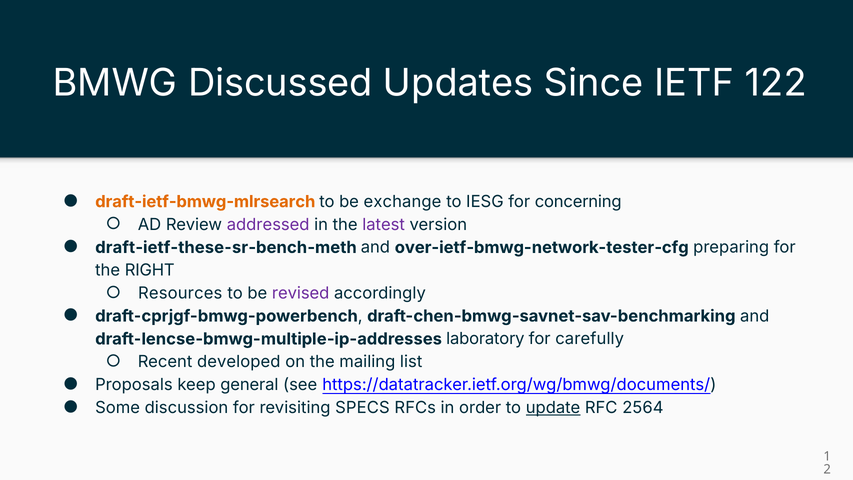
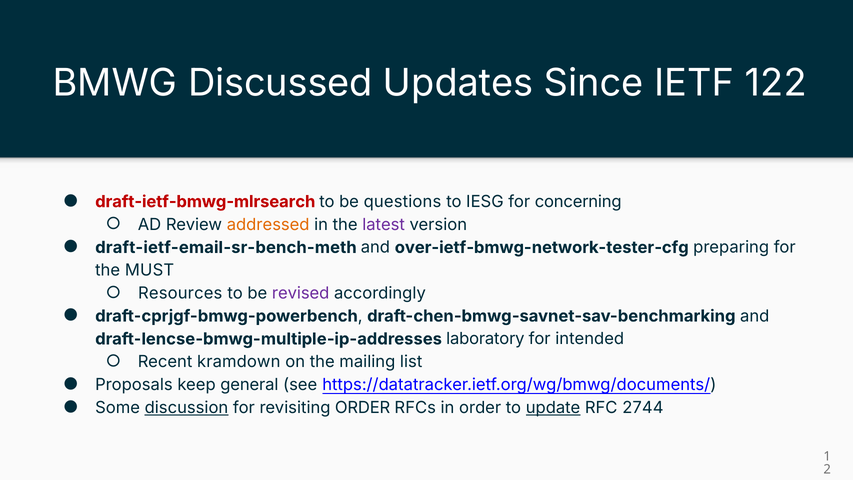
draft-ietf-bmwg-mlrsearch colour: orange -> red (205, 202)
exchange: exchange -> questions (402, 202)
addressed colour: purple -> orange (268, 225)
draft-ietf-these-sr-bench-meth: draft-ietf-these-sr-bench-meth -> draft-ietf-email-sr-bench-meth (226, 247)
RIGHT: RIGHT -> MUST (150, 270)
carefully: carefully -> intended (590, 339)
developed: developed -> kramdown (239, 362)
discussion underline: none -> present (186, 408)
revisiting SPECS: SPECS -> ORDER (363, 408)
2564: 2564 -> 2744 (643, 408)
